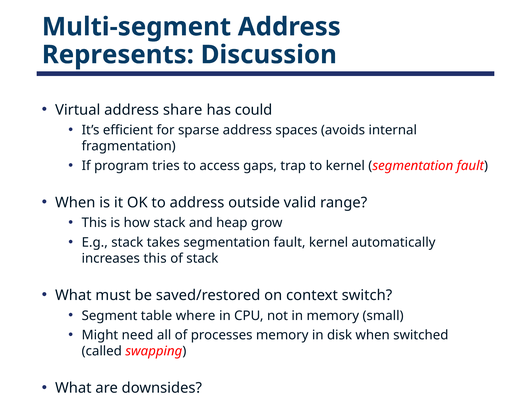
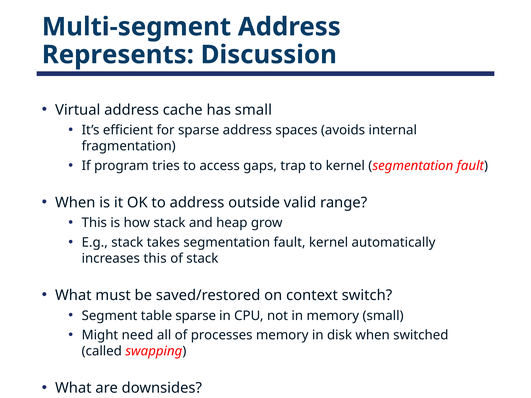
share: share -> cache (183, 110)
has could: could -> small (253, 110)
table where: where -> sparse (196, 316)
